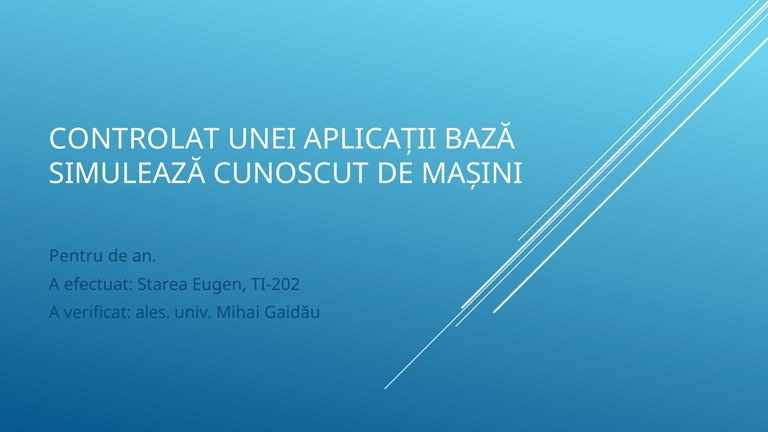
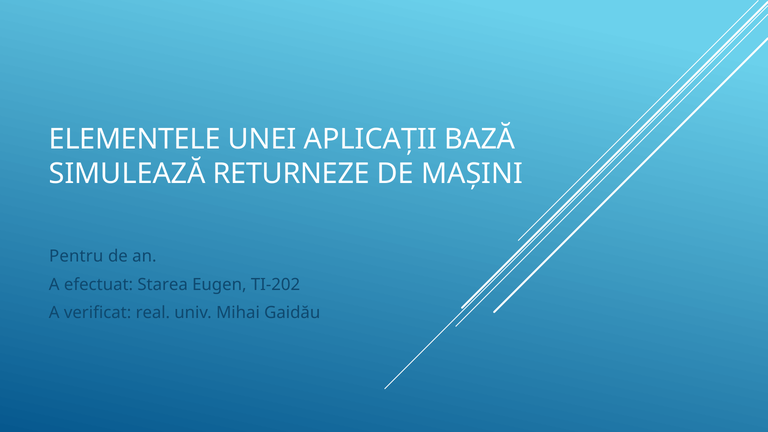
CONTROLAT: CONTROLAT -> ELEMENTELE (135, 139)
CUNOSCUT: CUNOSCUT -> RETURNEZE (291, 174)
ales: ales -> real (153, 313)
